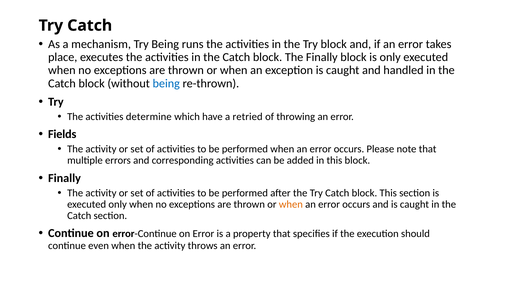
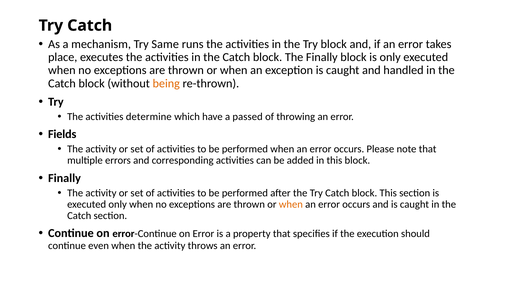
Try Being: Being -> Same (165, 44)
being colour: blue -> orange (166, 83)
retried: retried -> passed (248, 117)
